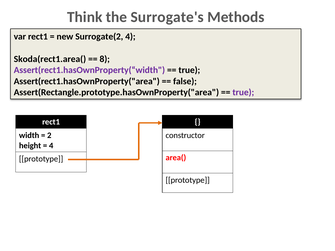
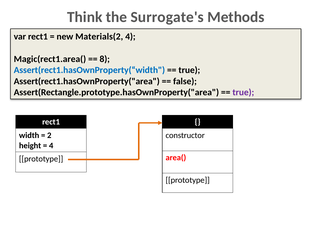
Surrogate(2: Surrogate(2 -> Materials(2 (99, 37)
Skoda(rect1.area(: Skoda(rect1.area( -> Magic(rect1.area( (50, 59)
Assert(rect1.hasOwnProperty(“width colour: purple -> blue (89, 70)
